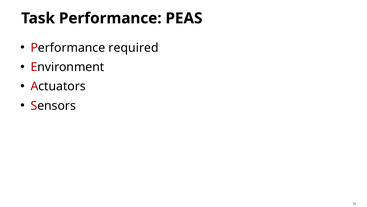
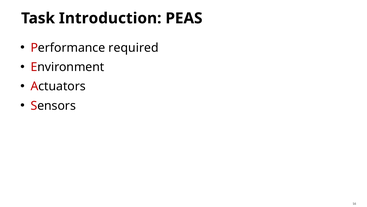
Task Performance: Performance -> Introduction (110, 18)
